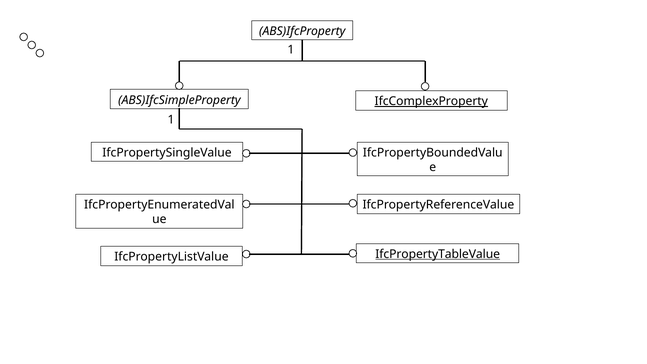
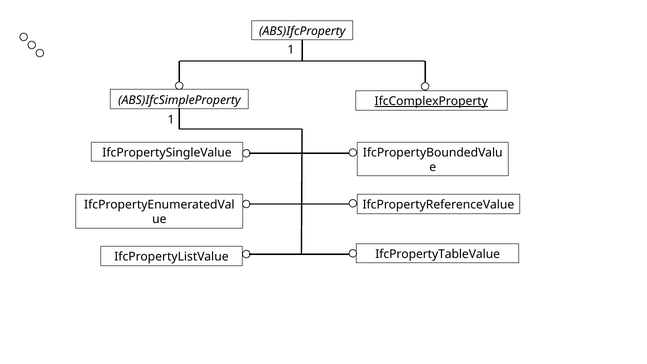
IfcPropertyTableValue underline: present -> none (438, 254)
